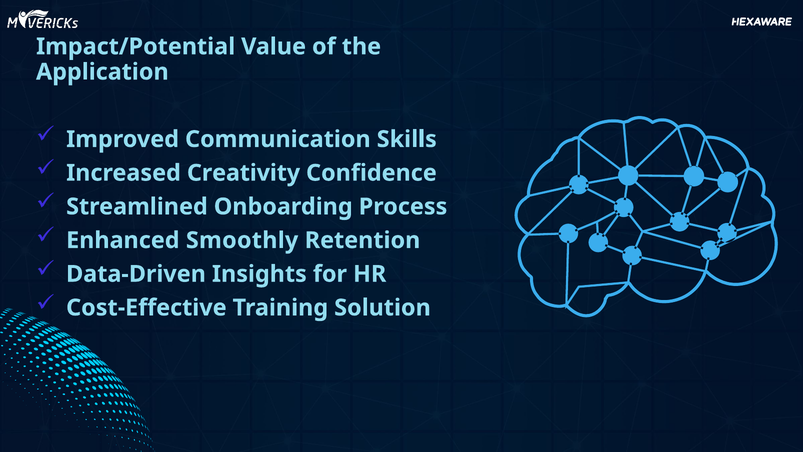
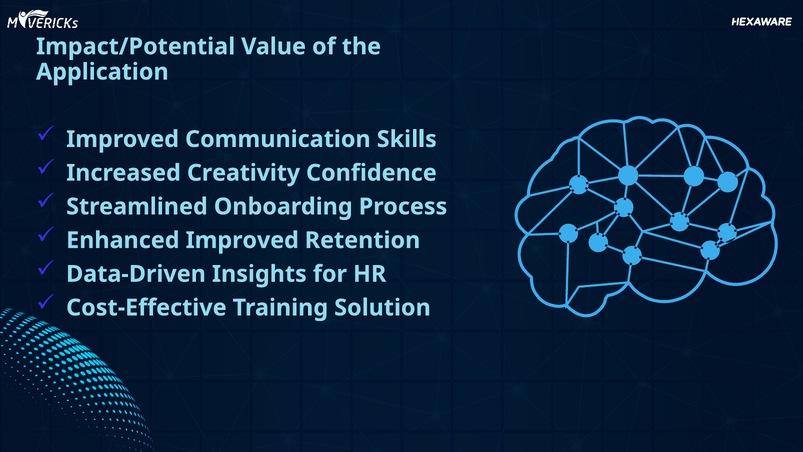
Enhanced Smoothly: Smoothly -> Improved (242, 240)
